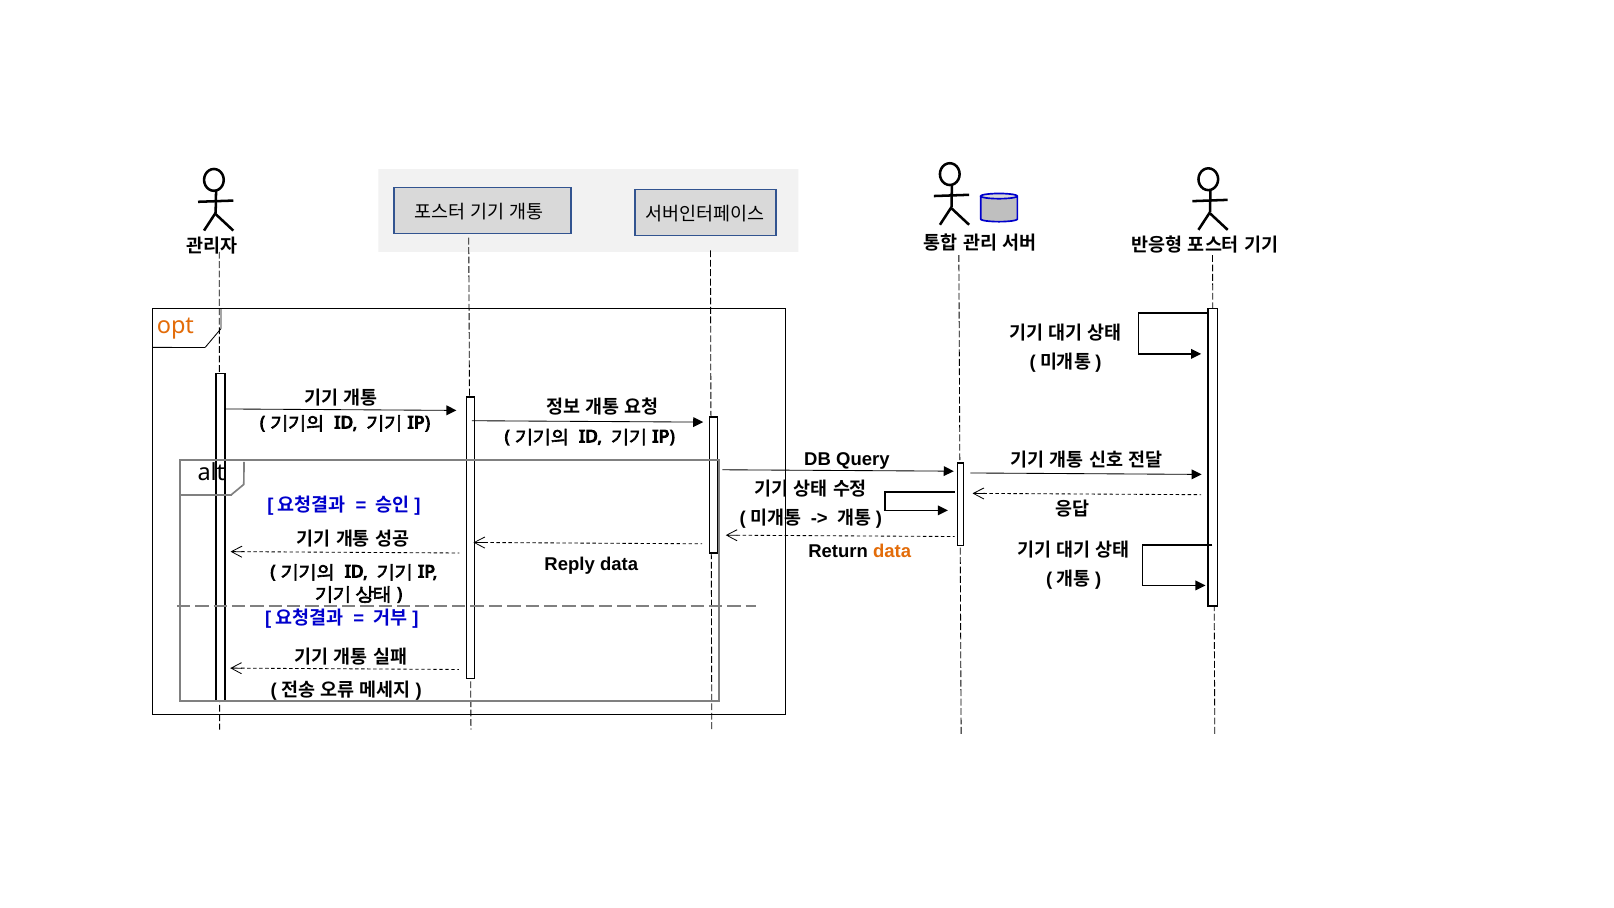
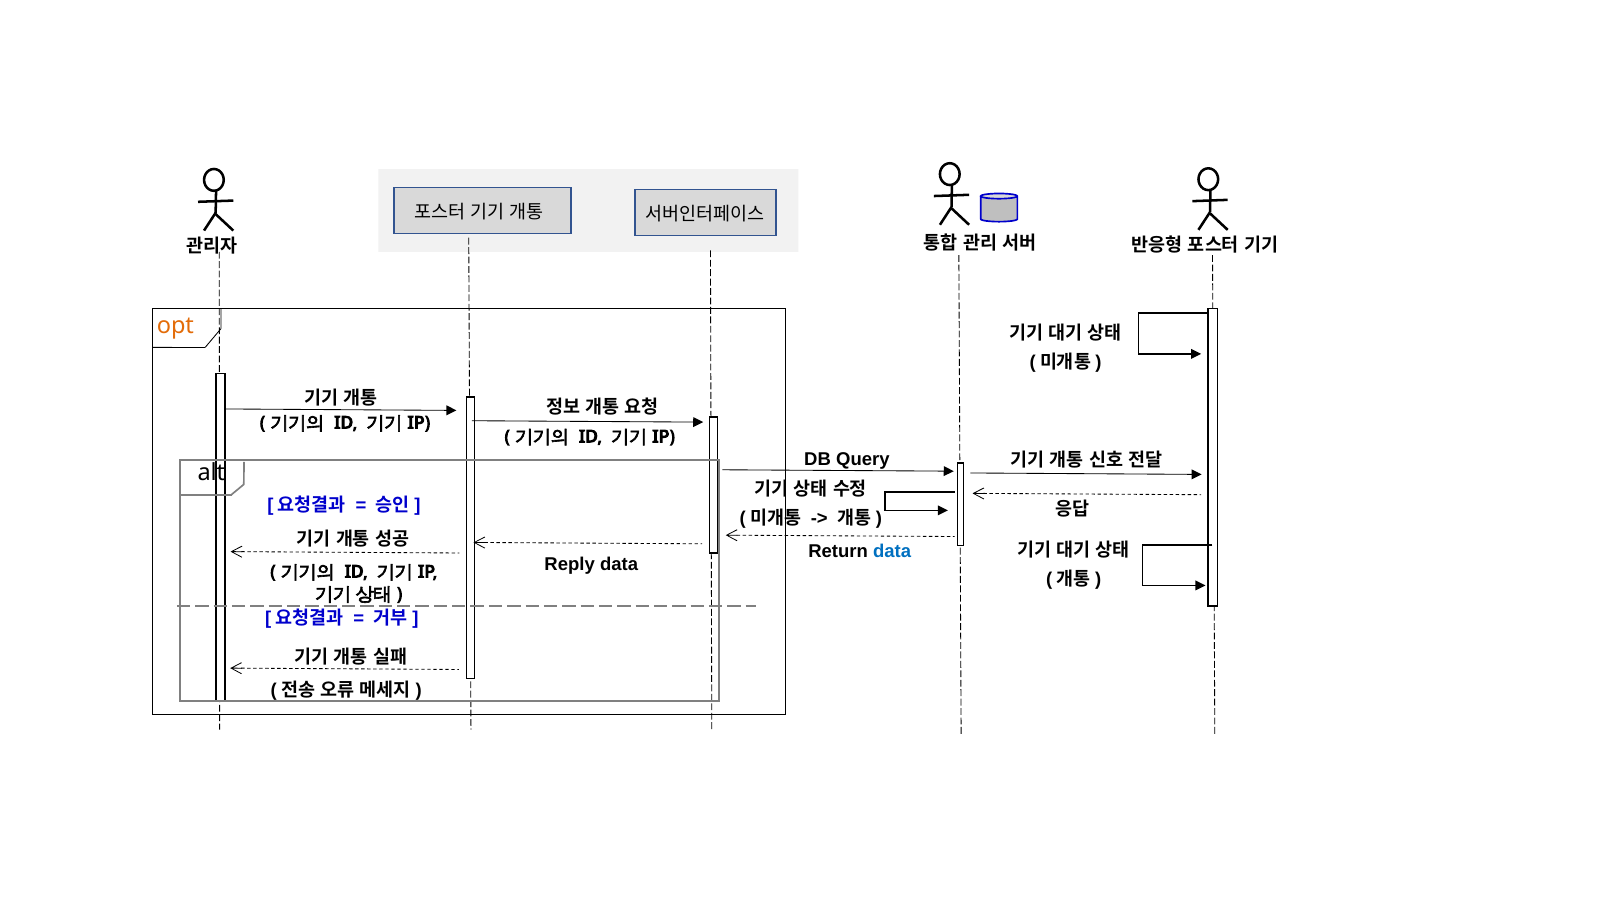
data colour: orange -> blue (892, 552)
